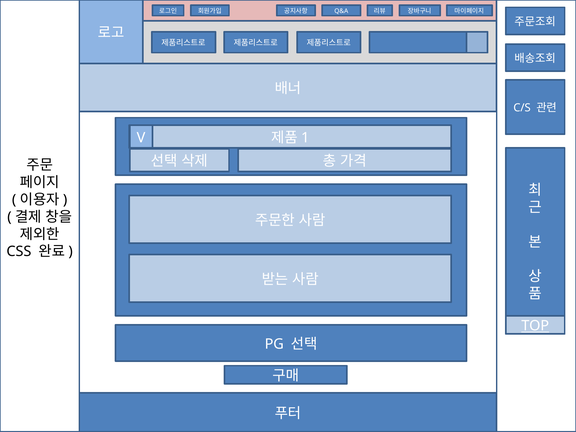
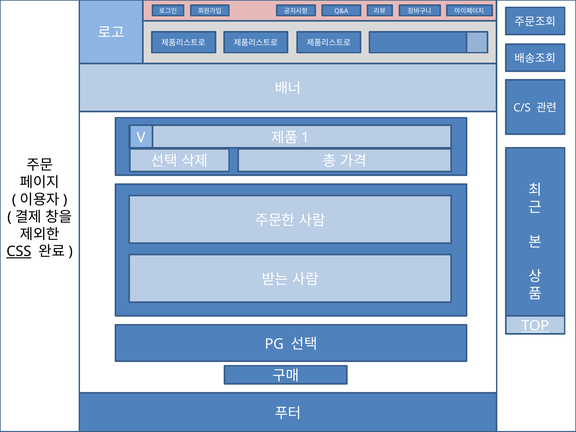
CSS underline: none -> present (19, 252)
